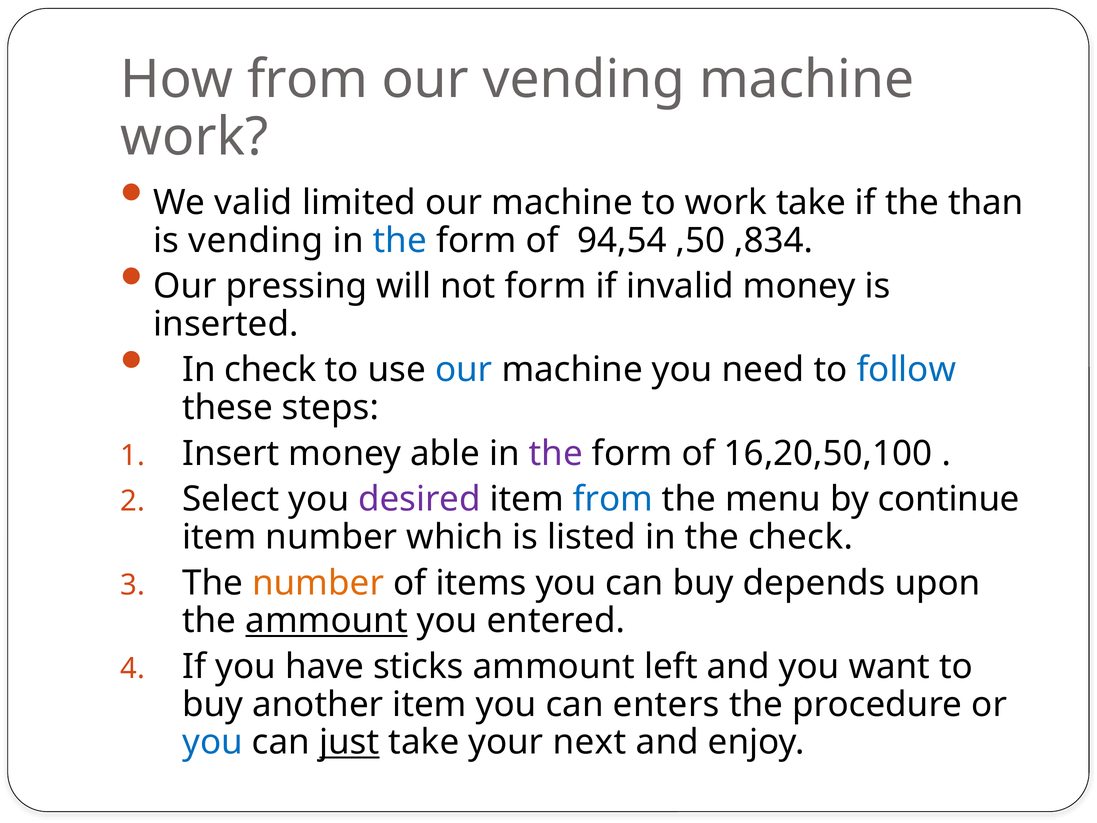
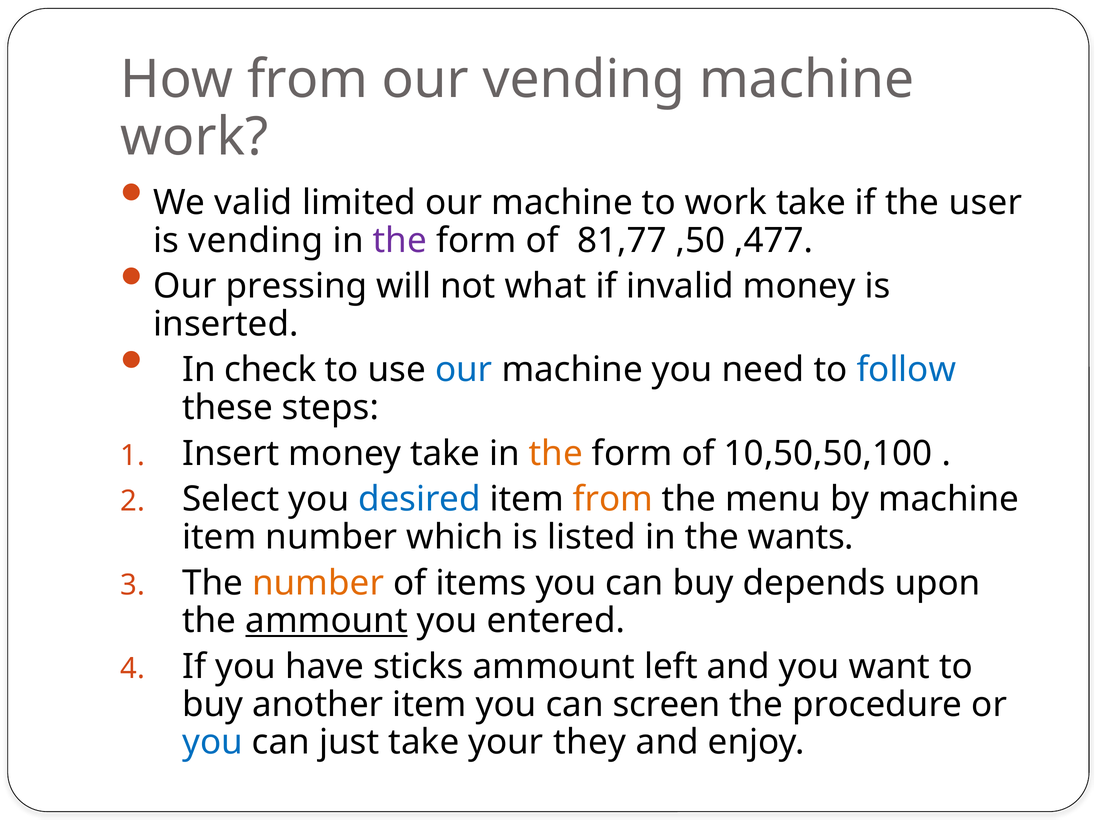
than: than -> user (986, 203)
the colour: blue -> purple (400, 240)
94,54: 94,54 -> 81,77 (622, 240)
,834: ,834 -> ,477 (774, 240)
not form: form -> what (546, 286)
money able: able -> take (445, 453)
the colour: purple -> orange (556, 453)
16,20,50,100: 16,20,50,100 -> 10,50,50,100 (828, 453)
desired colour: purple -> blue (420, 499)
from colour: blue -> orange (613, 499)
by continue: continue -> machine (949, 499)
the check: check -> wants (801, 537)
enters: enters -> screen (667, 704)
just underline: present -> none (349, 742)
next: next -> they (590, 742)
